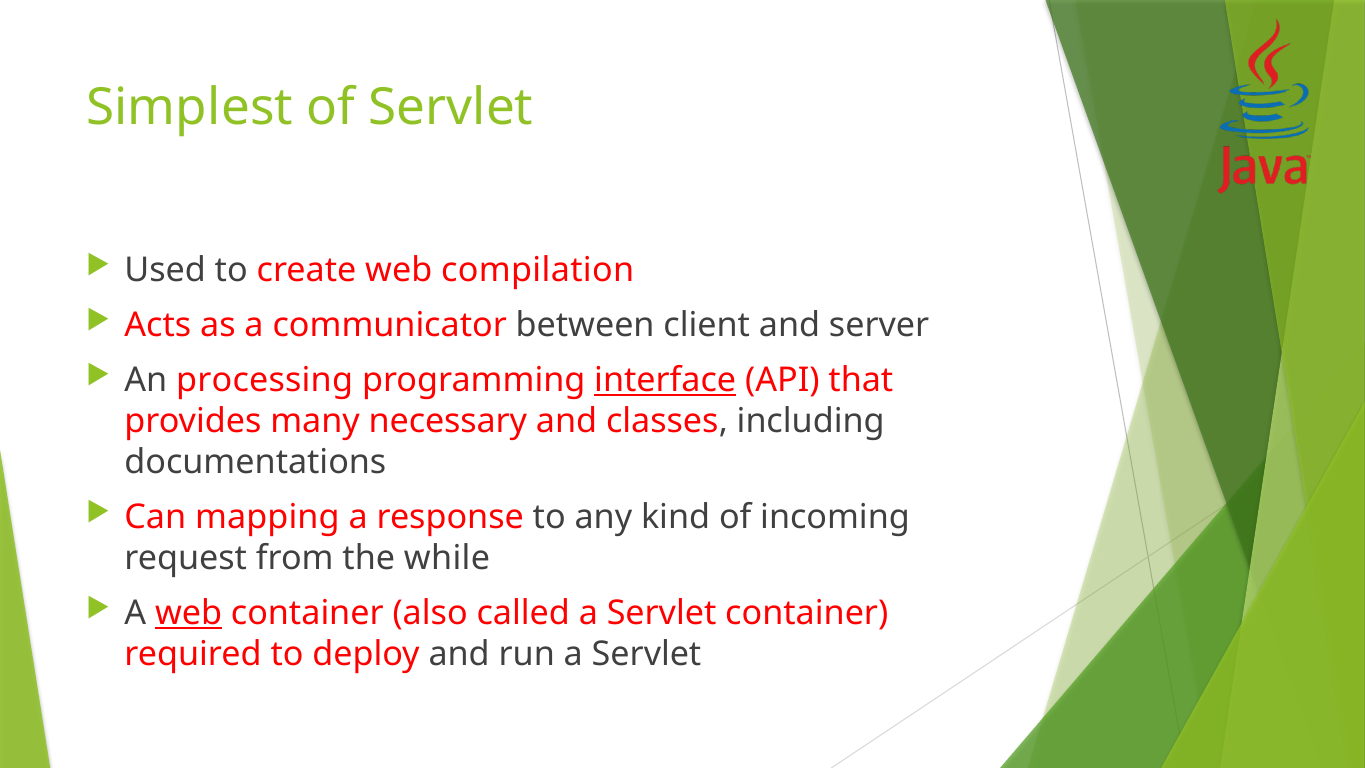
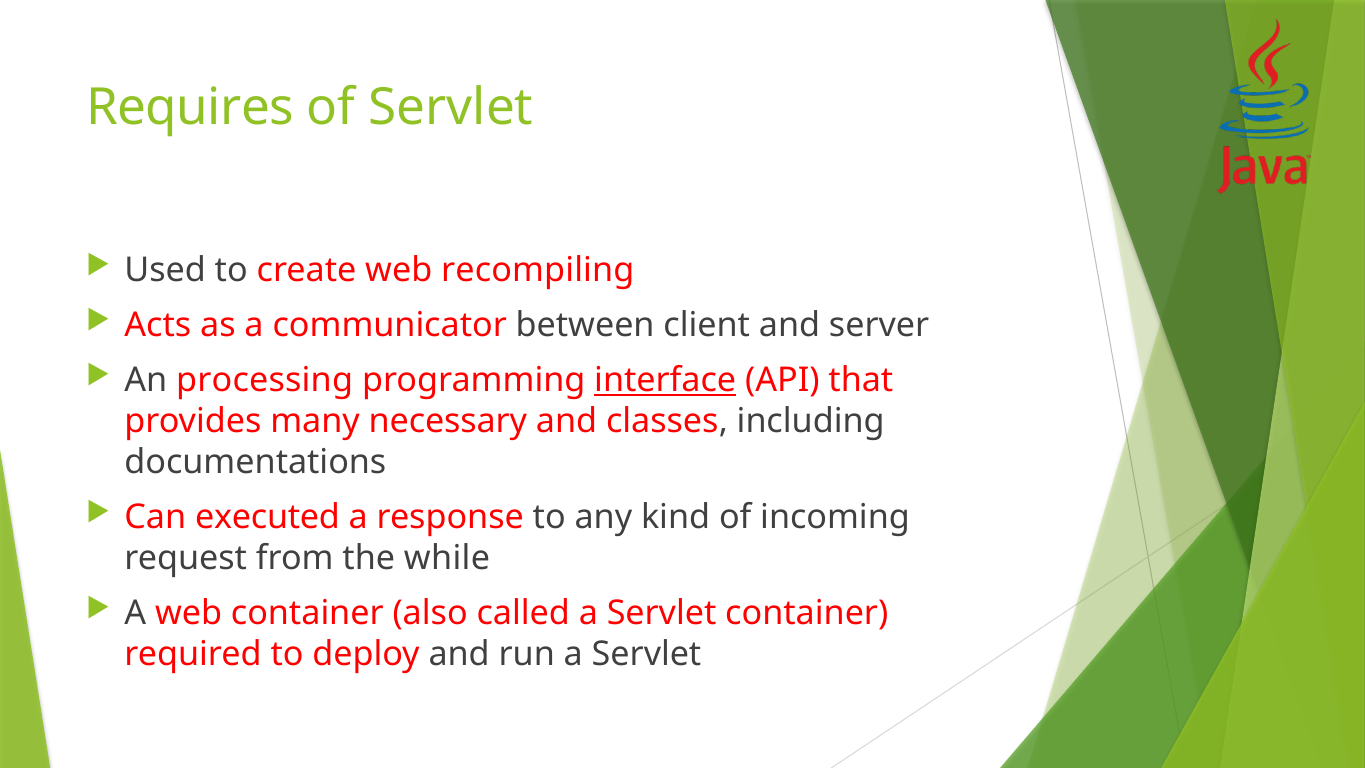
Simplest: Simplest -> Requires (190, 108)
compilation: compilation -> recompiling (538, 270)
mapping: mapping -> executed (268, 517)
web underline: present -> none (189, 613)
